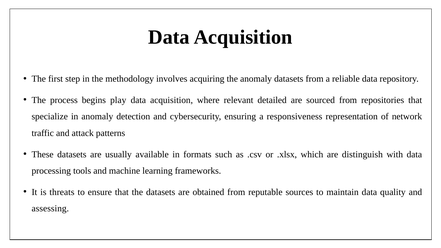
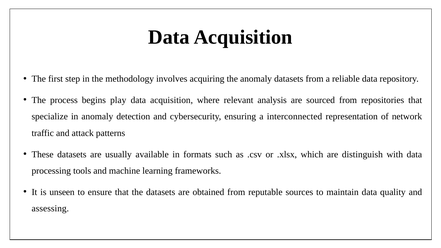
detailed: detailed -> analysis (272, 100)
responsiveness: responsiveness -> interconnected (295, 117)
threats: threats -> unseen (62, 192)
